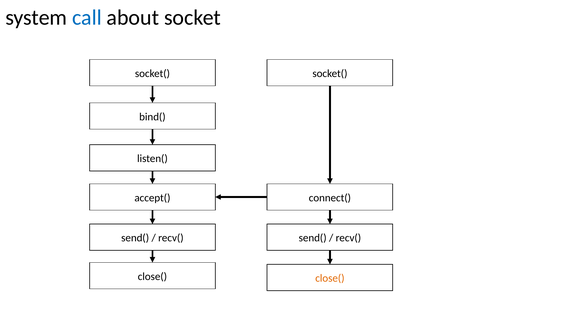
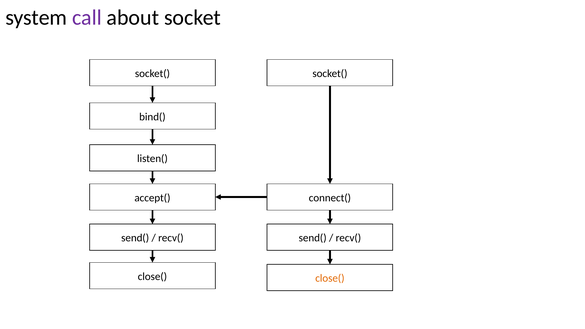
call colour: blue -> purple (87, 18)
